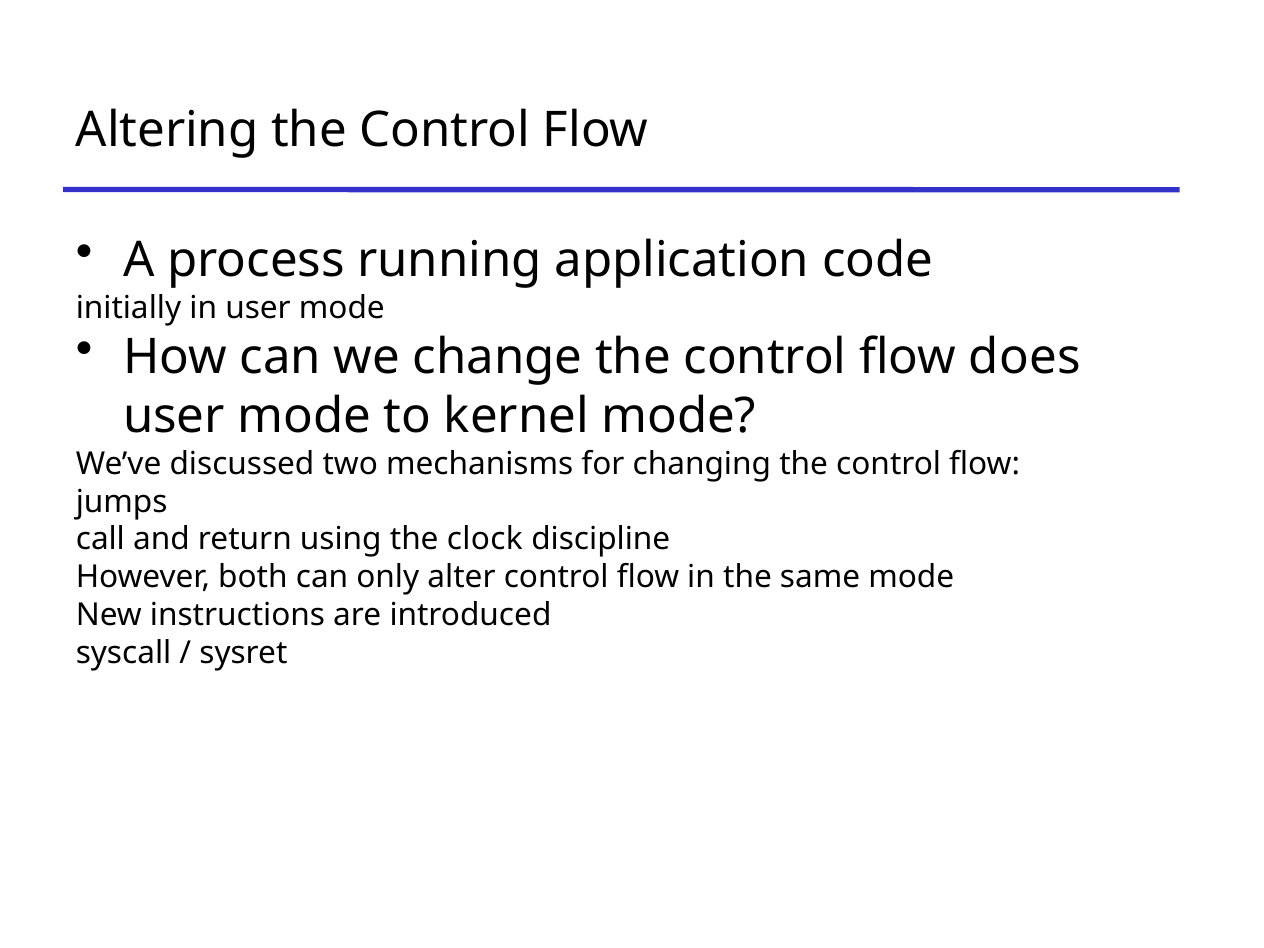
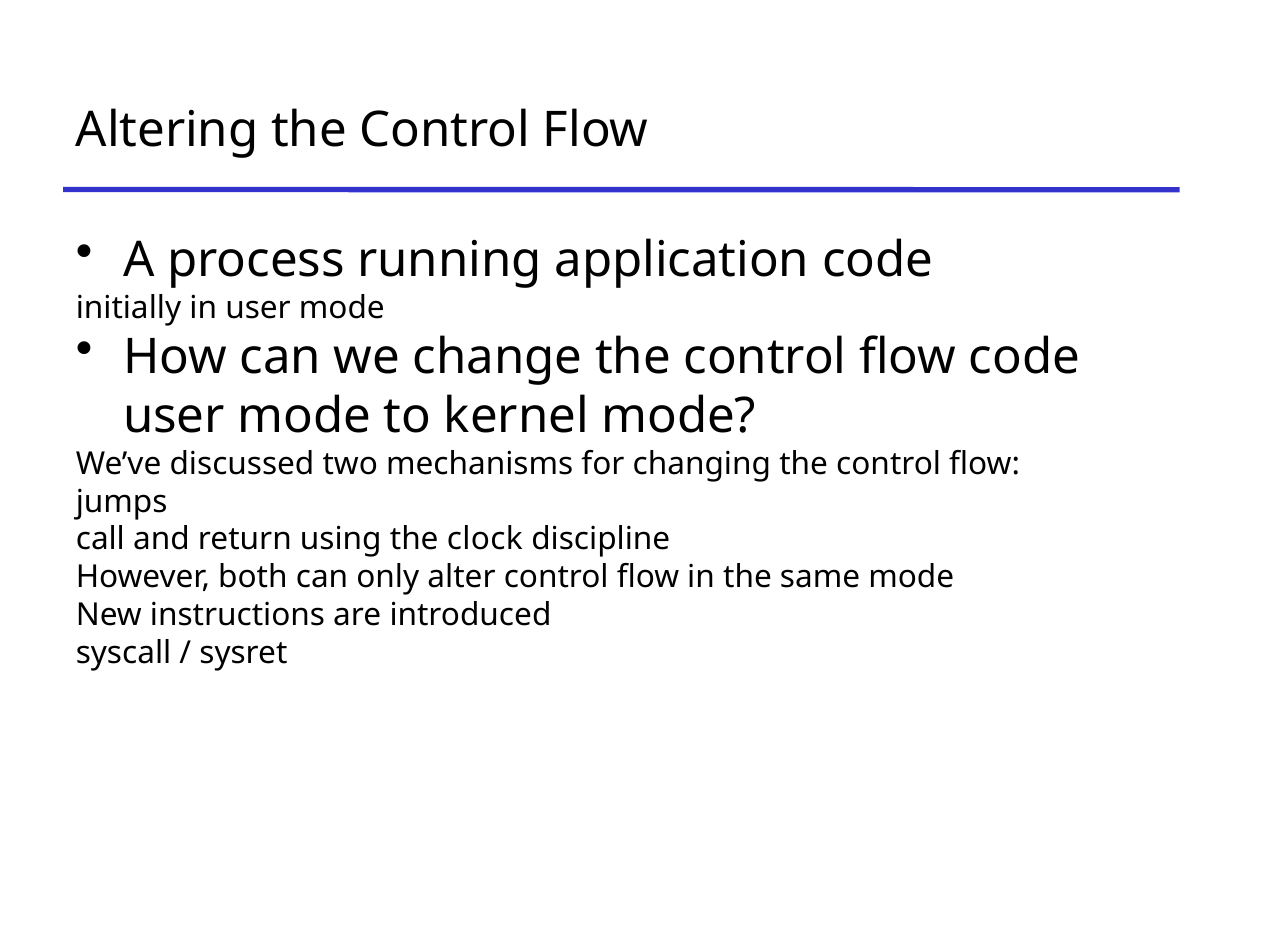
flow does: does -> code (1025, 357)
